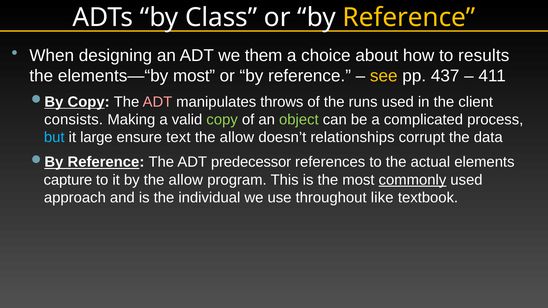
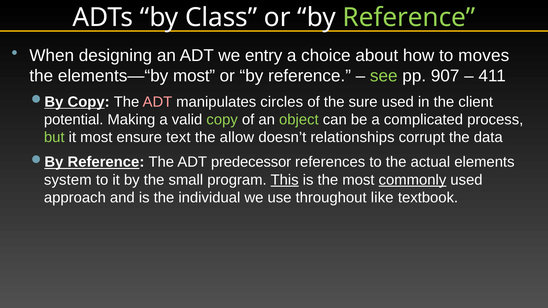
Reference colour: yellow -> light green (409, 18)
them: them -> entry (264, 55)
results: results -> moves (484, 55)
see colour: yellow -> light green (384, 76)
437: 437 -> 907 (445, 76)
throws: throws -> circles (282, 102)
runs: runs -> sure (363, 102)
consists: consists -> potential (74, 120)
but colour: light blue -> light green (54, 137)
it large: large -> most (96, 137)
capture: capture -> system (68, 180)
by the allow: allow -> small (186, 180)
This underline: none -> present (285, 180)
